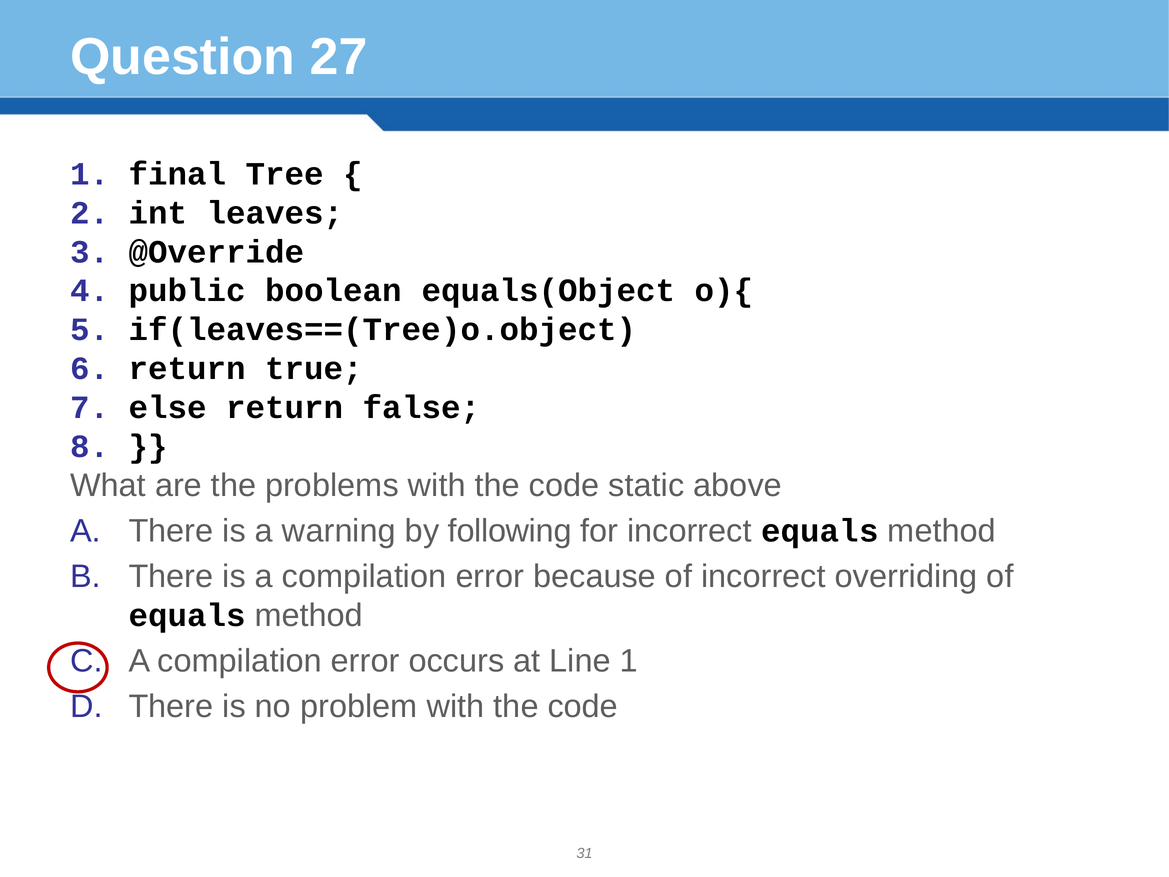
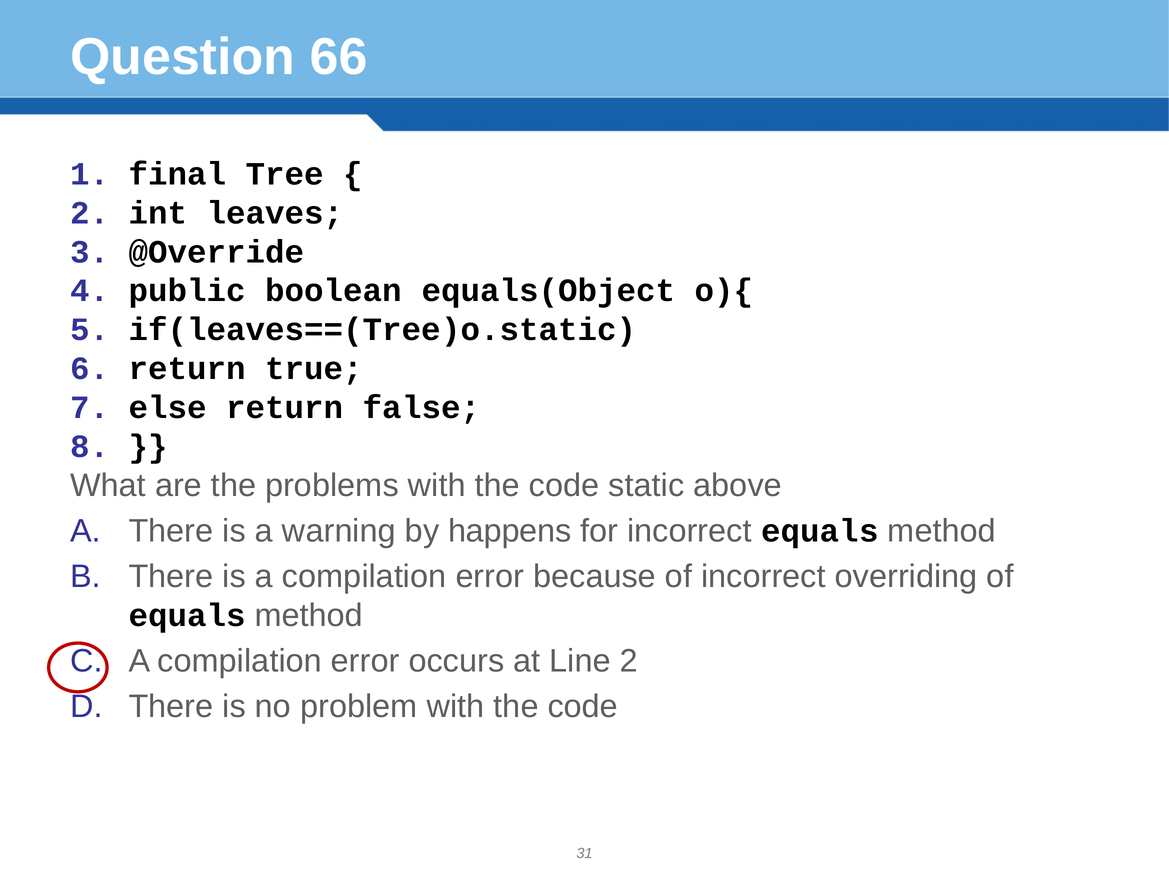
27: 27 -> 66 (339, 57)
if(leaves==(Tree)o.object: if(leaves==(Tree)o.object -> if(leaves==(Tree)o.static (382, 330)
following: following -> happens (510, 531)
Line 1: 1 -> 2 (629, 661)
